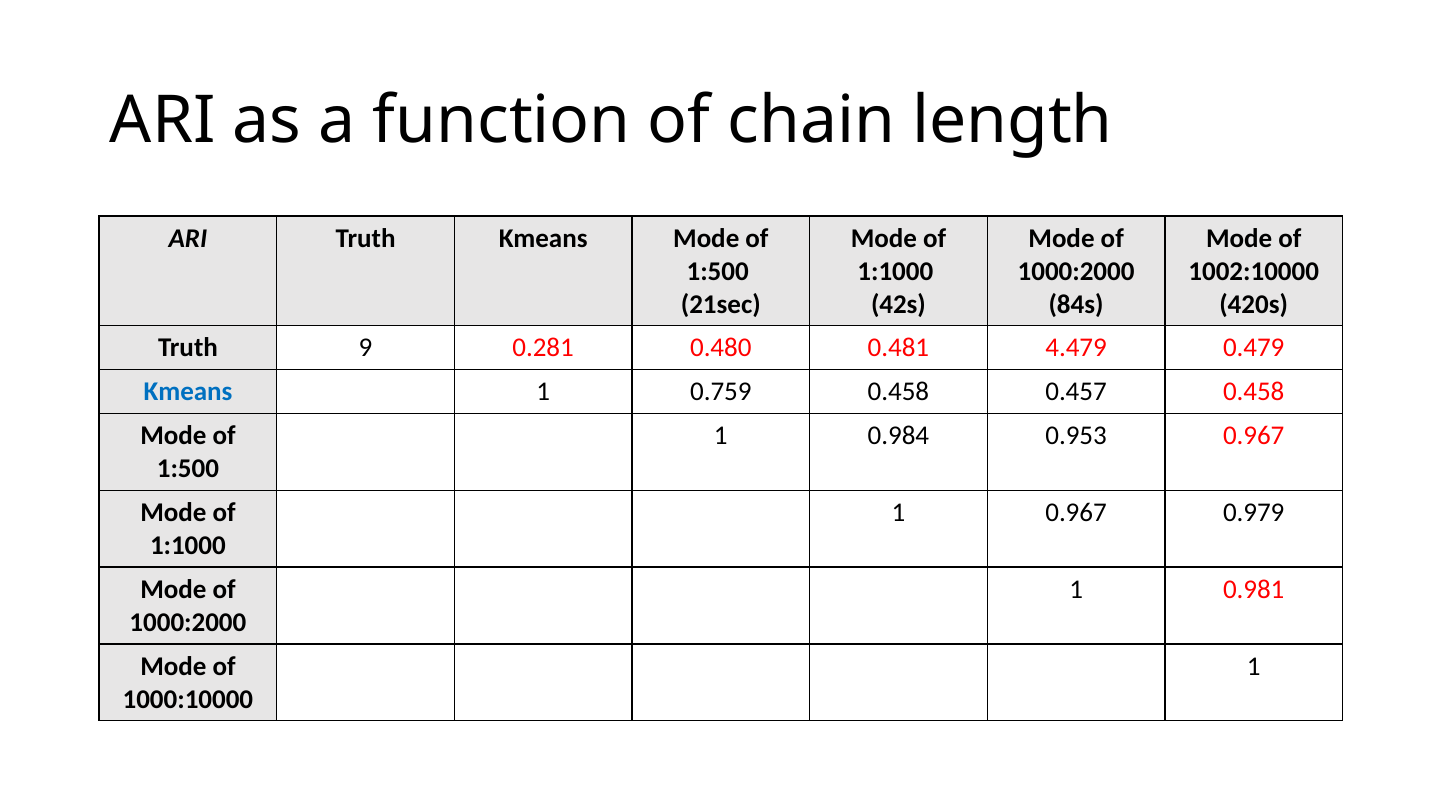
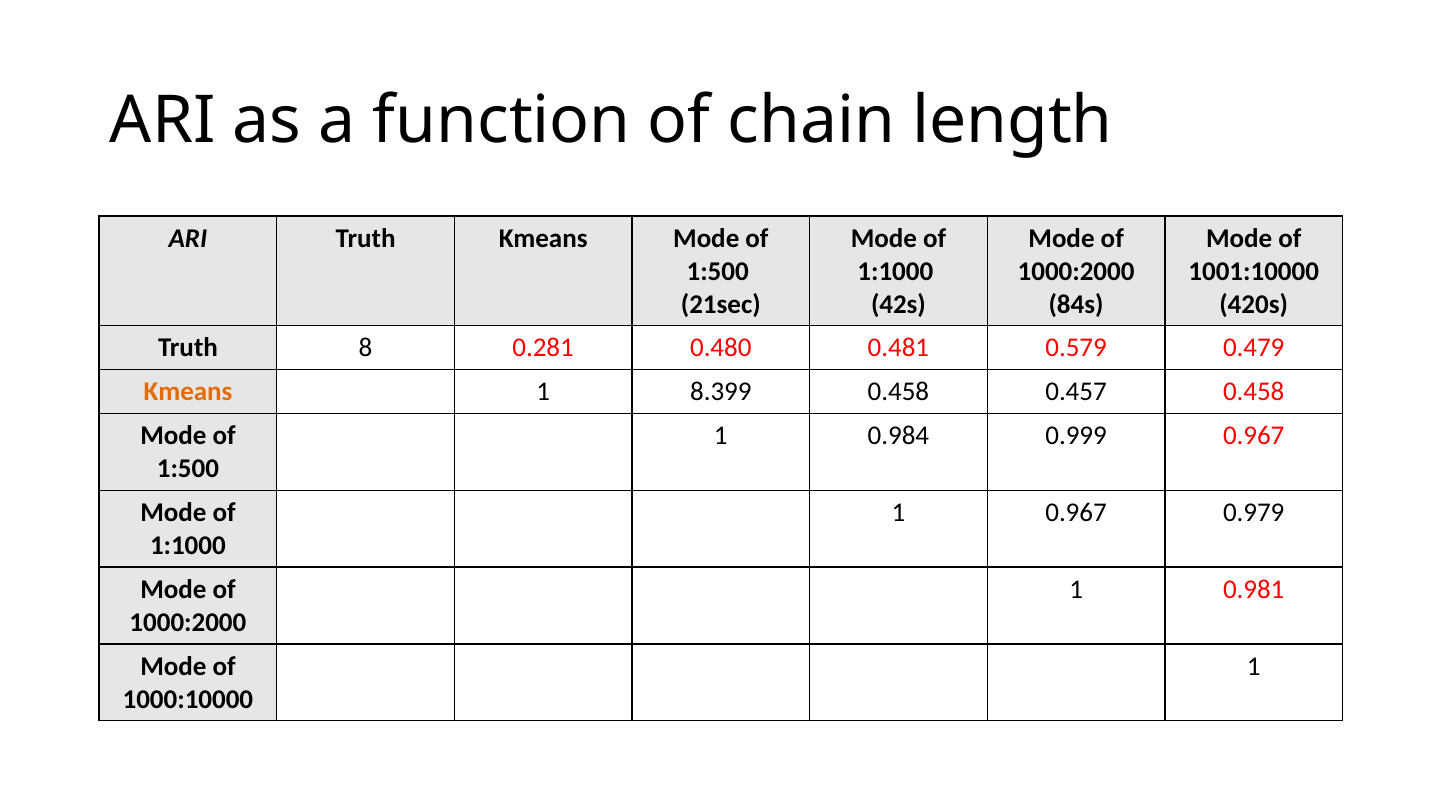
1002:10000: 1002:10000 -> 1001:10000 (1254, 271)
9: 9 -> 8 (366, 348)
4.479: 4.479 -> 0.579 (1076, 348)
Kmeans colour: blue -> orange (188, 392)
0.759: 0.759 -> 8.399 (721, 392)
0.953: 0.953 -> 0.999 (1076, 436)
